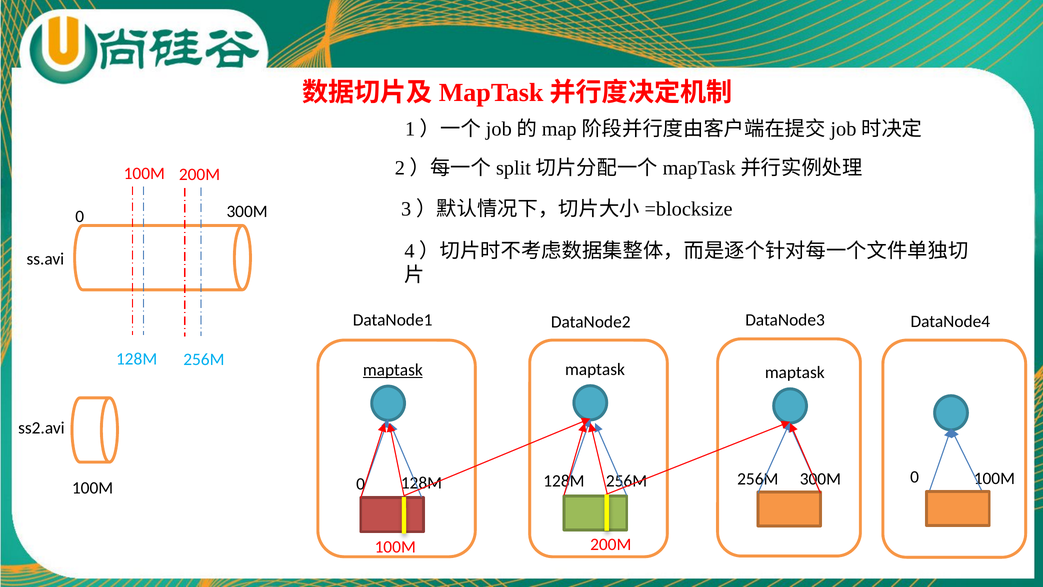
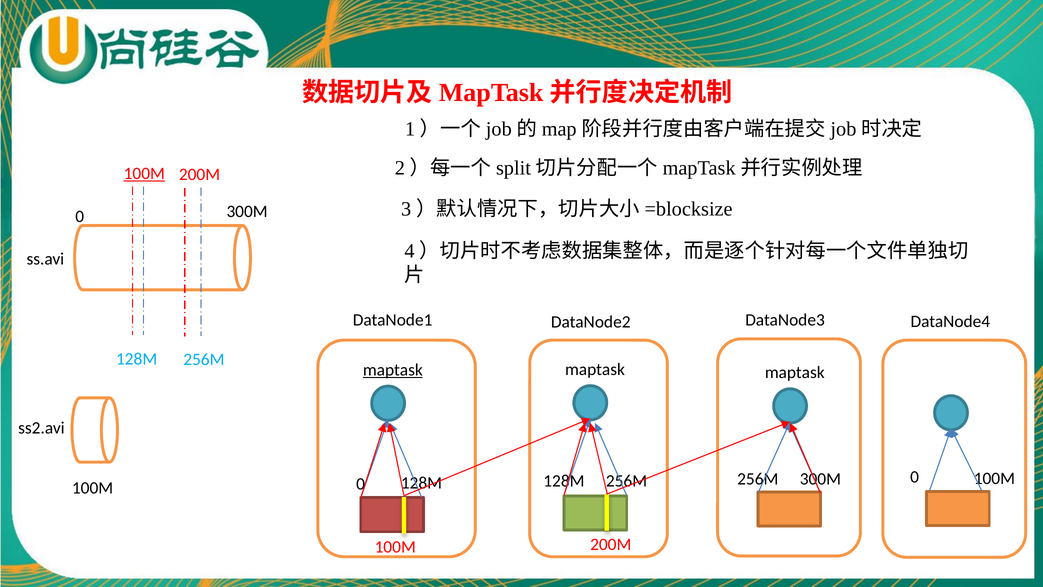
100M underline: none -> present (144, 173)
